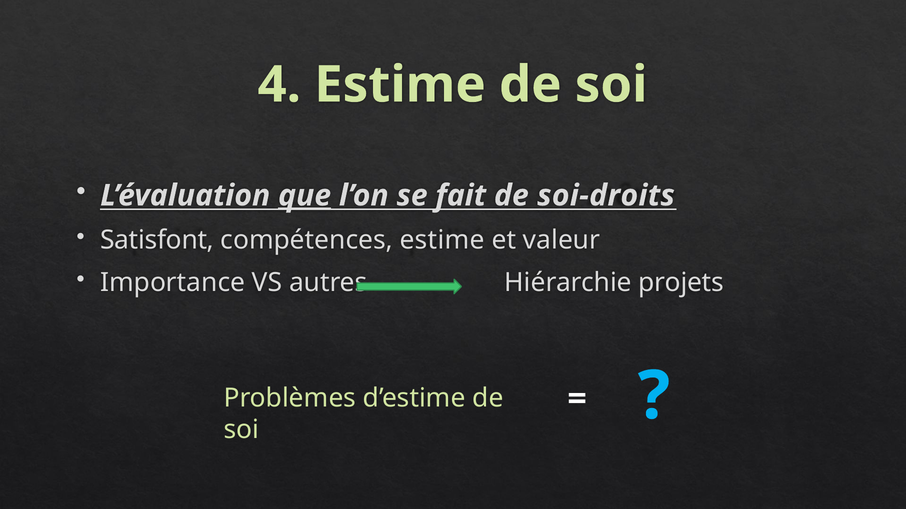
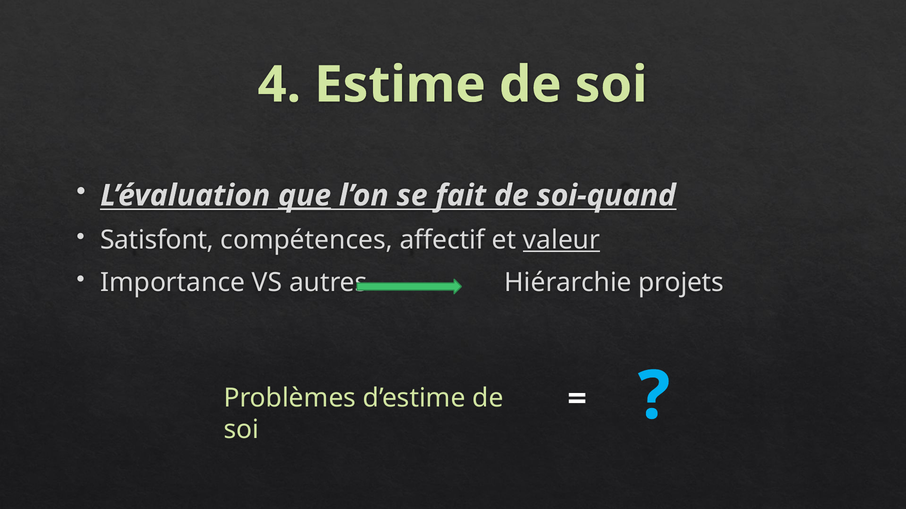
soi-droits: soi-droits -> soi-quand (606, 196)
compétences estime: estime -> affectif (442, 240)
valeur underline: none -> present (562, 240)
